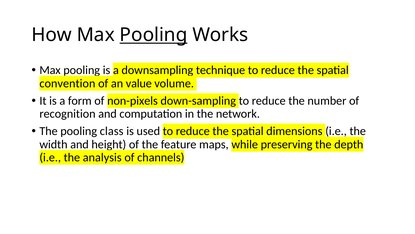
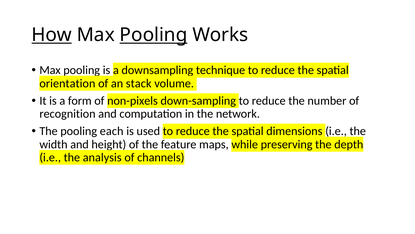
How underline: none -> present (52, 35)
convention: convention -> orientation (67, 83)
value: value -> stack (139, 83)
class: class -> each (112, 131)
